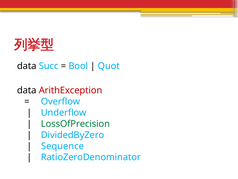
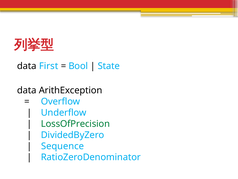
Succ: Succ -> First (49, 66)
Quot: Quot -> State (109, 66)
ArithException colour: red -> black (71, 90)
